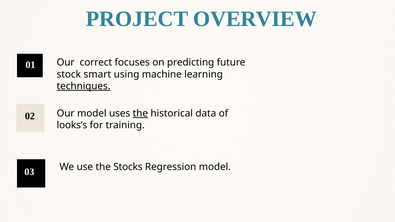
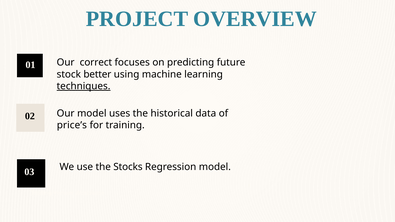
smart: smart -> better (97, 74)
the underline: present -> none (140, 113)
looks’s: looks’s -> price’s (72, 125)
